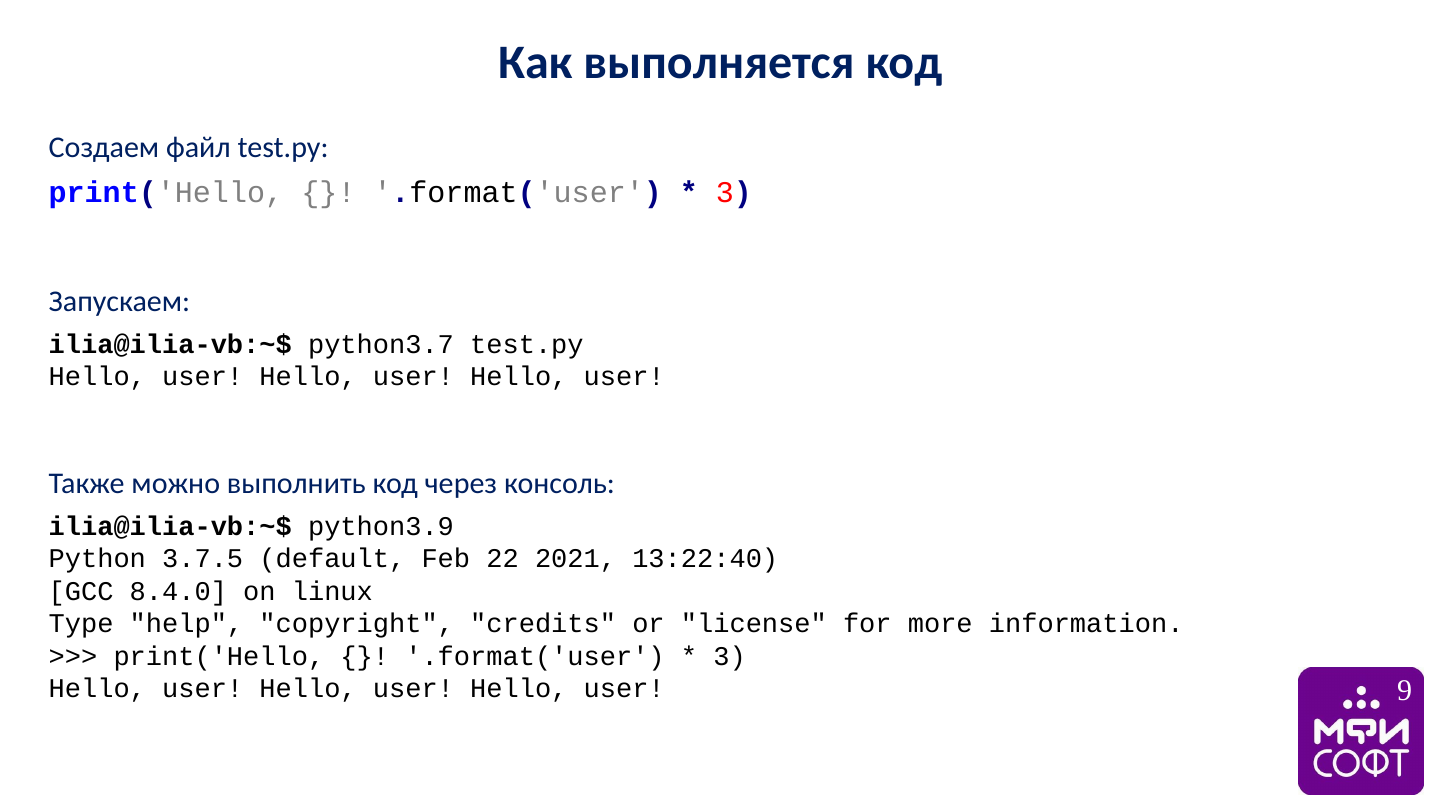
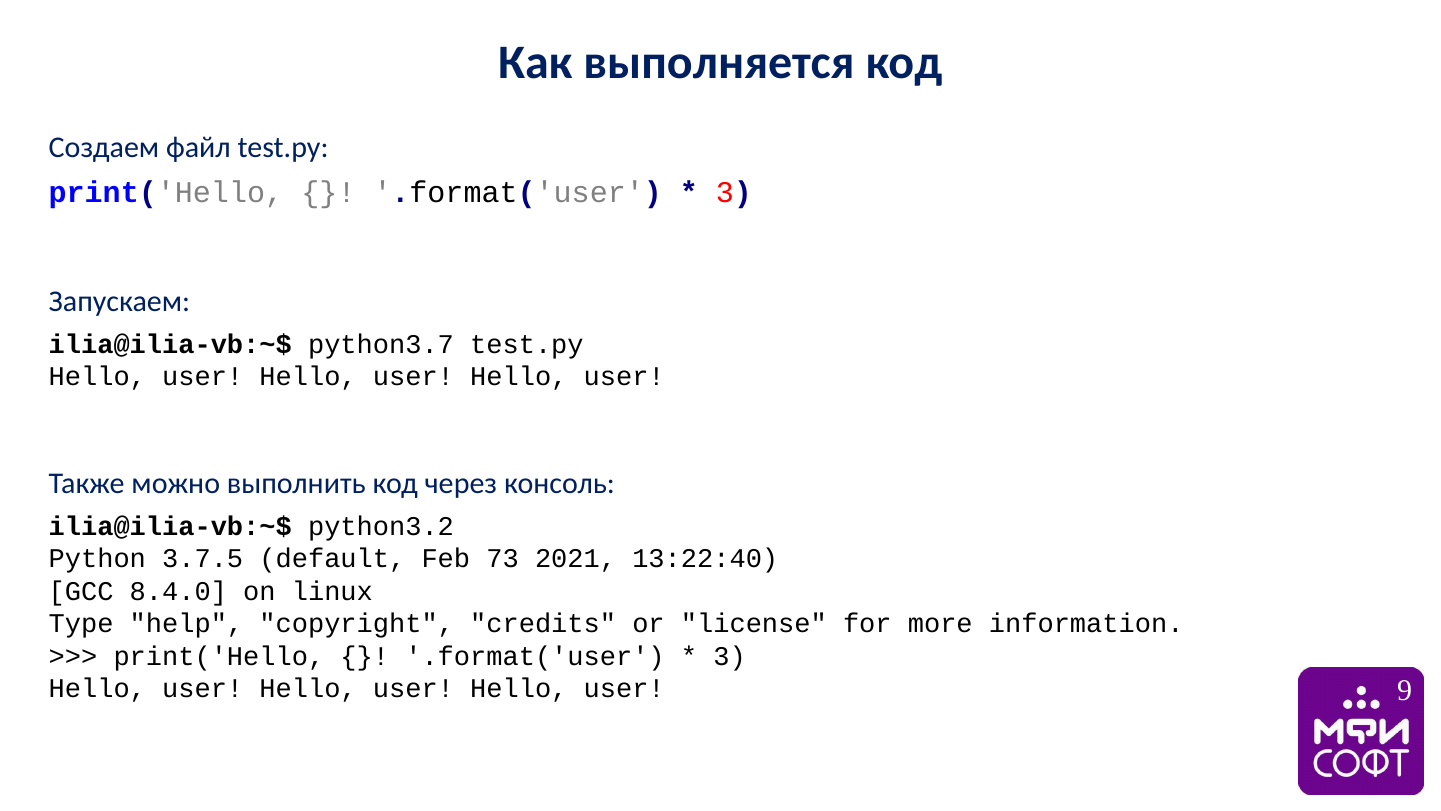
python3.9: python3.9 -> python3.2 (381, 526)
22: 22 -> 73 (503, 558)
